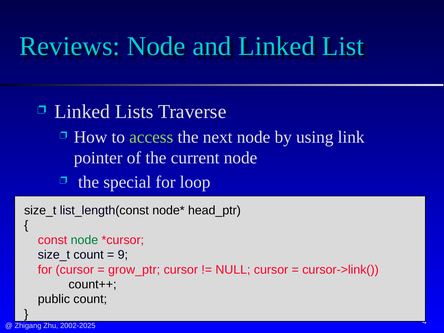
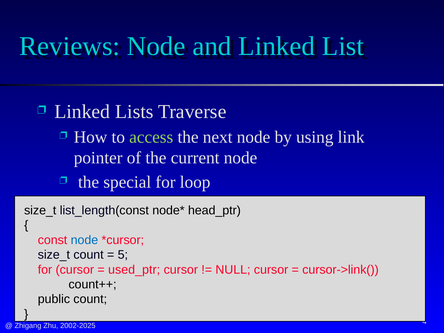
node colour: green -> blue (84, 240)
9: 9 -> 5 (123, 255)
grow_ptr: grow_ptr -> used_ptr (134, 270)
